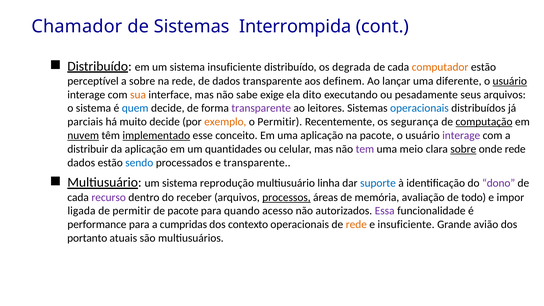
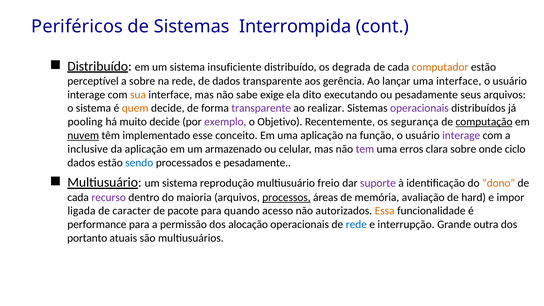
Chamador: Chamador -> Periféricos (77, 26)
definem: definem -> gerência (344, 81)
uma diferente: diferente -> interface (459, 81)
usuário underline: present -> none (510, 81)
quem colour: blue -> orange (135, 108)
leitores: leitores -> realizar (326, 108)
operacionais colour: blue -> purple (419, 108)
parciais: parciais -> pooling (85, 122)
exemplo colour: orange -> purple (225, 122)
o Permitir: Permitir -> Objetivo (280, 122)
implementado underline: present -> none (156, 135)
na pacote: pacote -> função (377, 135)
distribuir: distribuir -> inclusive (88, 149)
quantidades: quantidades -> armazenado (233, 149)
meio: meio -> erros (411, 149)
sobre underline: present -> none (463, 149)
onde rede: rede -> ciclo (515, 149)
e transparente: transparente -> pesadamente (257, 163)
linha: linha -> freio (329, 183)
suporte colour: blue -> purple (378, 183)
dono colour: purple -> orange (499, 183)
receber: receber -> maioria (194, 197)
todo: todo -> hard (474, 197)
de permitir: permitir -> caracter (132, 211)
Essa colour: purple -> orange (385, 211)
cumpridas: cumpridas -> permissão (183, 225)
contexto: contexto -> alocação (248, 225)
rede colour: orange -> blue (356, 225)
e insuficiente: insuficiente -> interrupção (406, 225)
avião: avião -> outra (486, 225)
